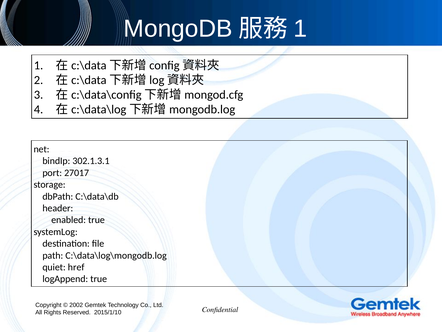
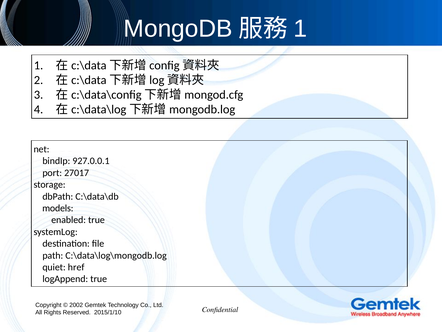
302.1.3.1: 302.1.3.1 -> 927.0.0.1 (91, 161)
header: header -> models (58, 208)
